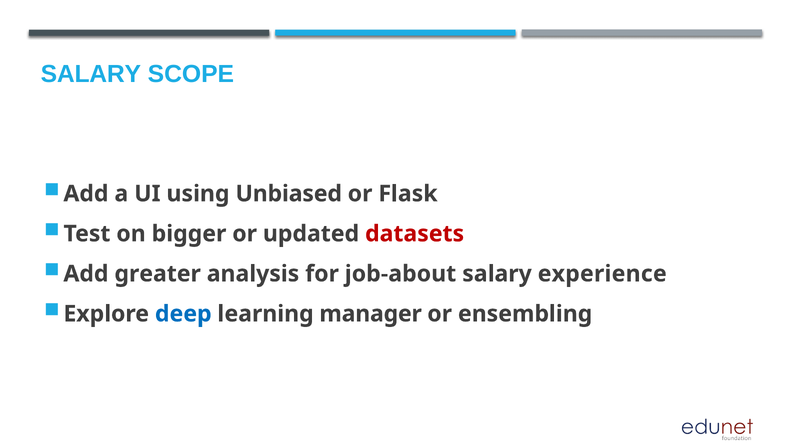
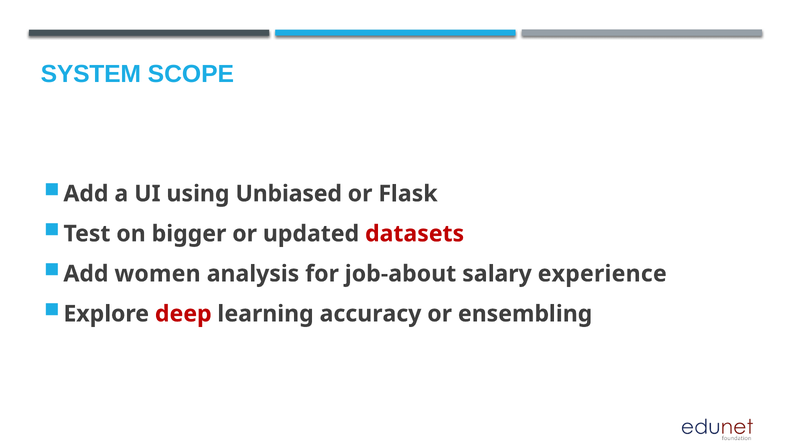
SALARY: SALARY -> SYSTEM (91, 74)
greater: greater -> women (158, 274)
deep colour: blue -> red (183, 314)
manager: manager -> accuracy (370, 314)
